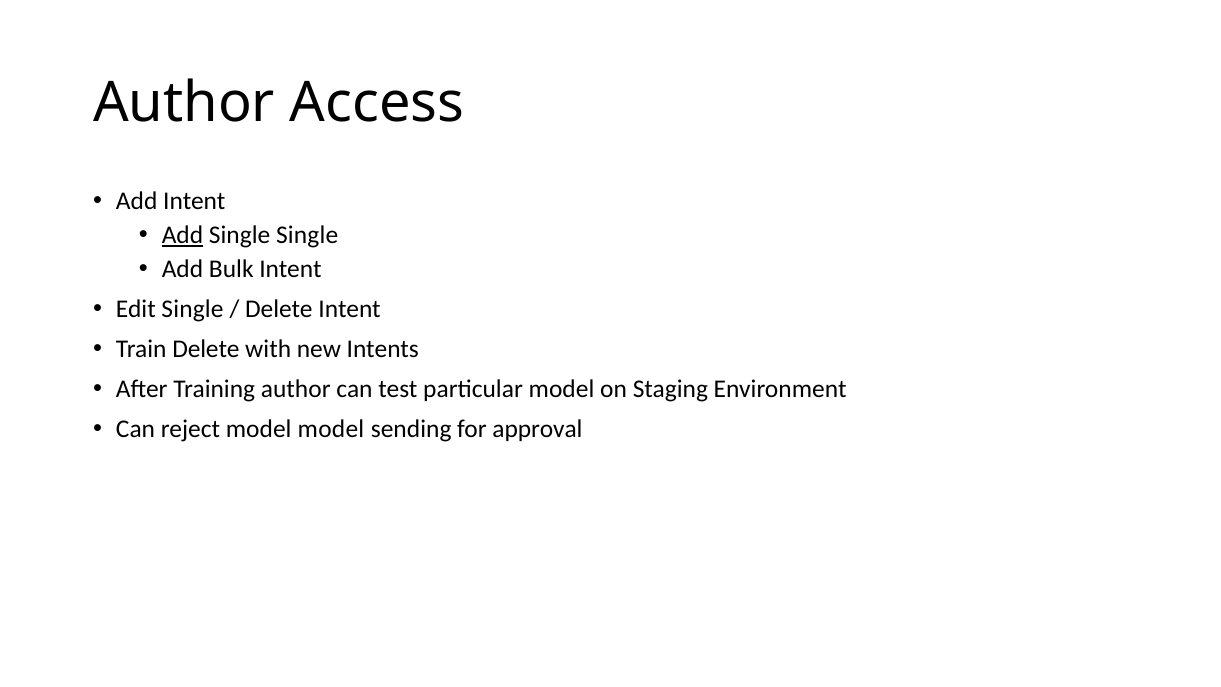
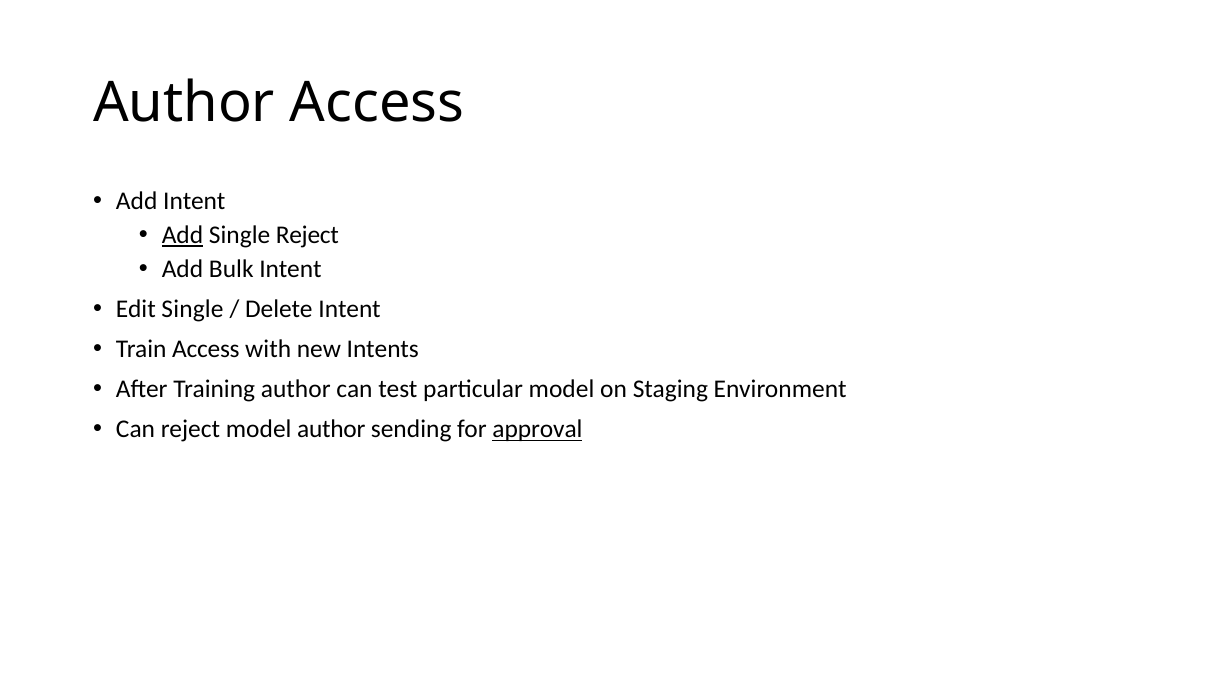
Single Single: Single -> Reject (307, 235)
Train Delete: Delete -> Access (206, 349)
model model: model -> author (331, 429)
approval underline: none -> present (537, 429)
